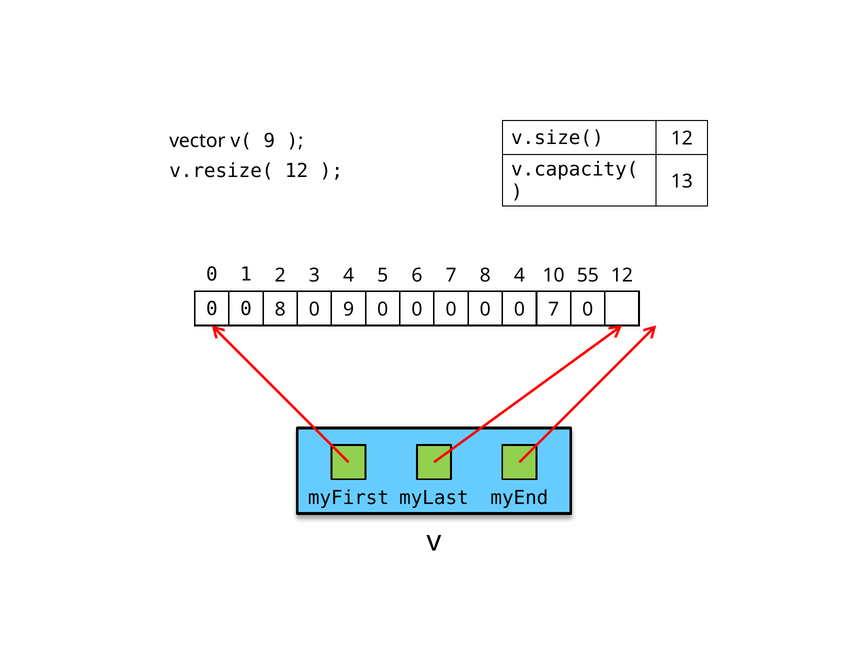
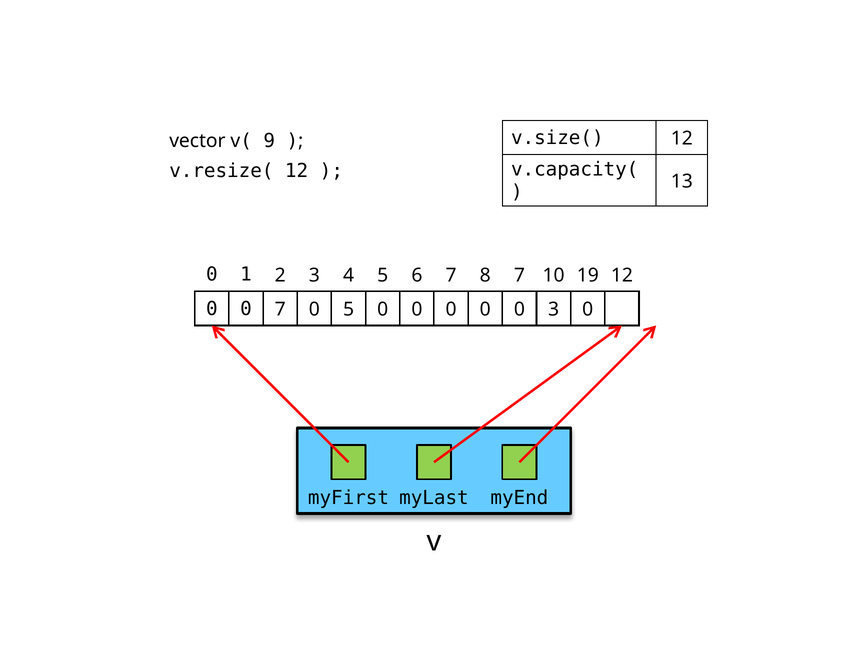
8 4: 4 -> 7 (519, 275)
55: 55 -> 19 (588, 275)
0 8: 8 -> 7 (280, 310)
0 9: 9 -> 5 (349, 310)
0 7: 7 -> 3 (554, 310)
